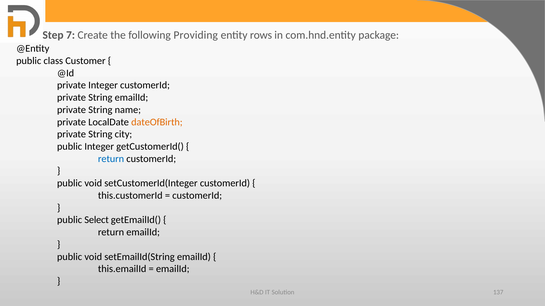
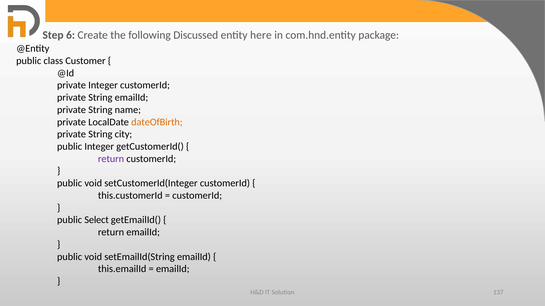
7: 7 -> 6 (71, 35)
Providing: Providing -> Discussed (196, 35)
rows: rows -> here (261, 35)
return colour: blue -> purple (111, 159)
